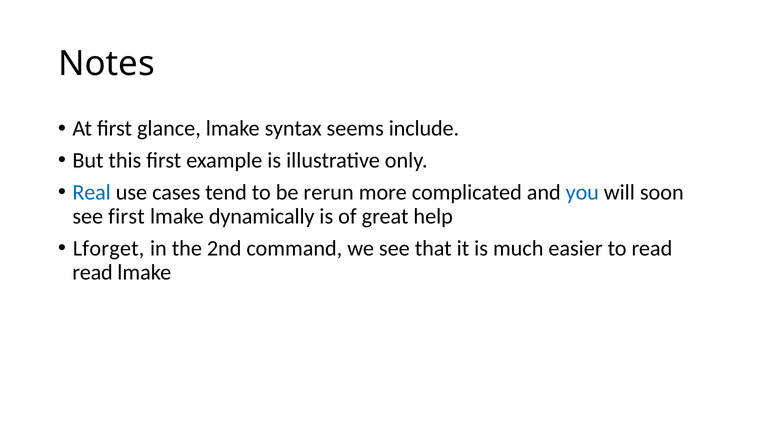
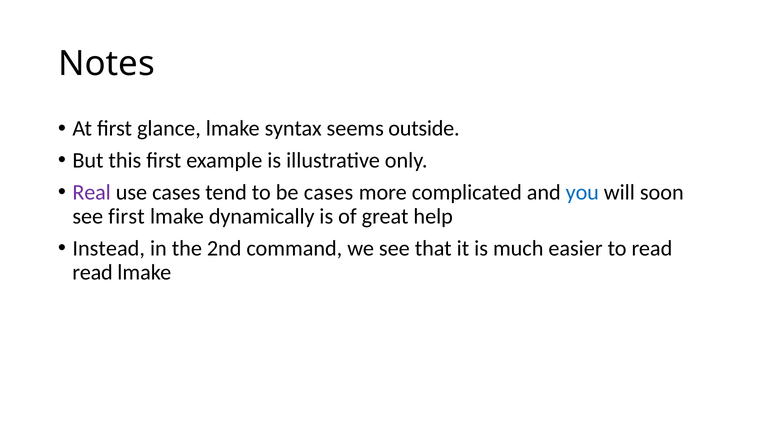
include: include -> outside (424, 129)
Real colour: blue -> purple (92, 193)
be rerun: rerun -> cases (329, 193)
Lforget: Lforget -> Instead (109, 249)
